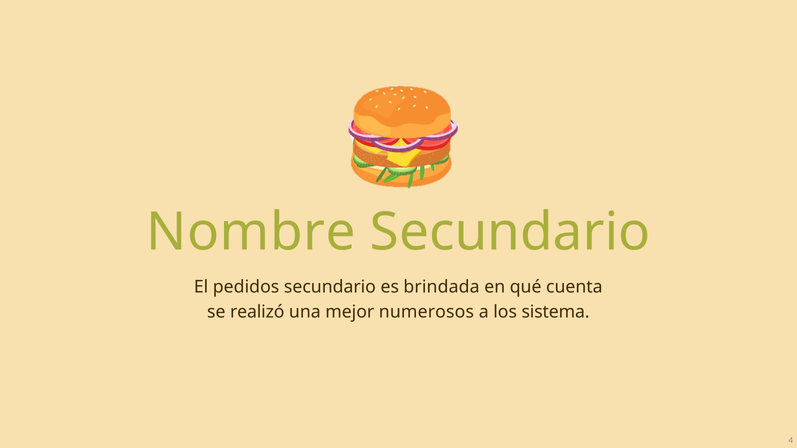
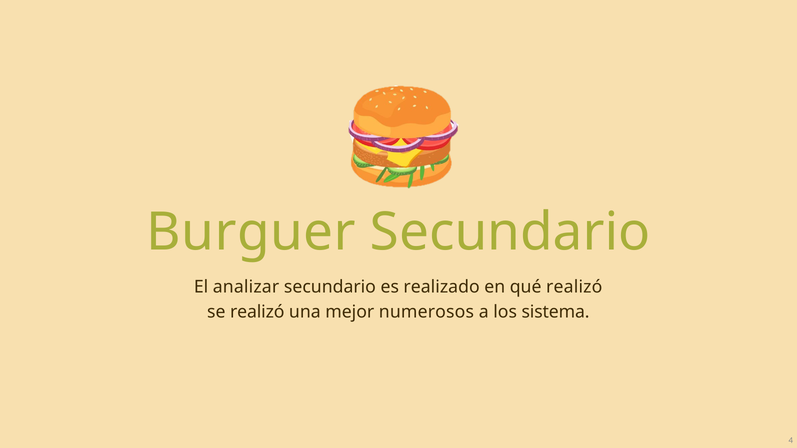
Nombre: Nombre -> Burguer (251, 232)
pedidos: pedidos -> analizar (246, 287)
brindada: brindada -> realizado (442, 287)
qué cuenta: cuenta -> realizó (574, 287)
